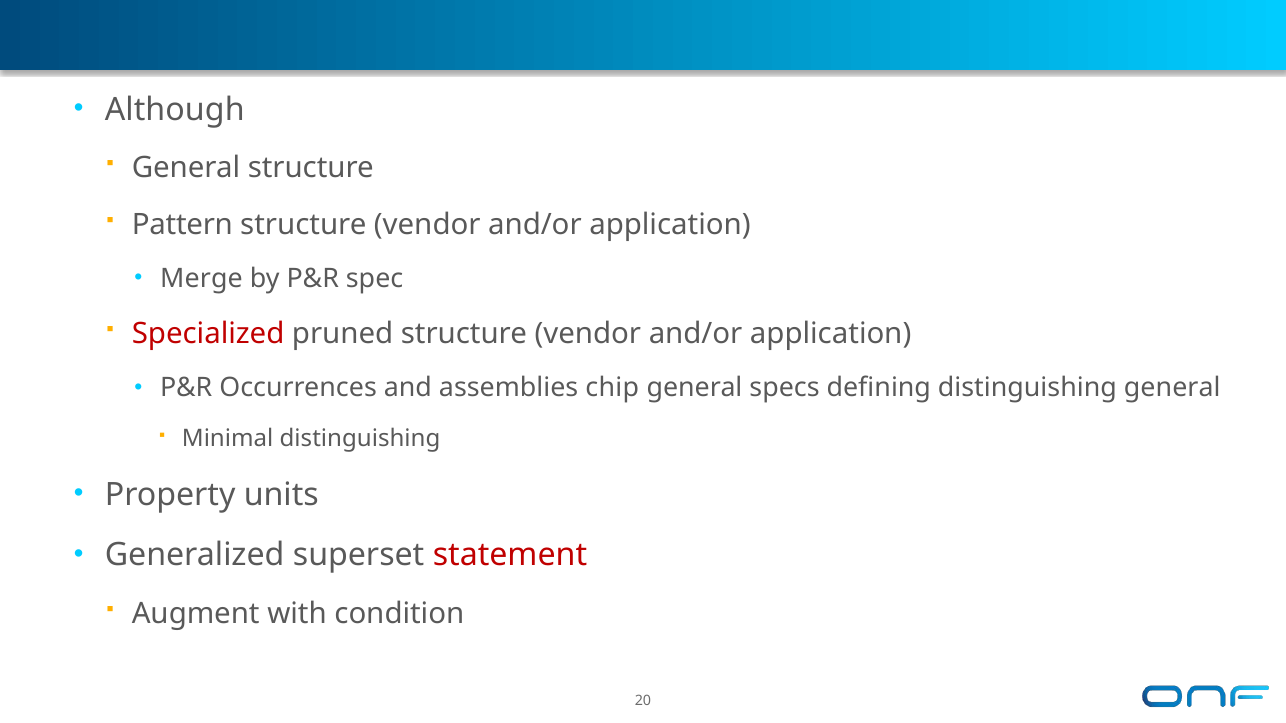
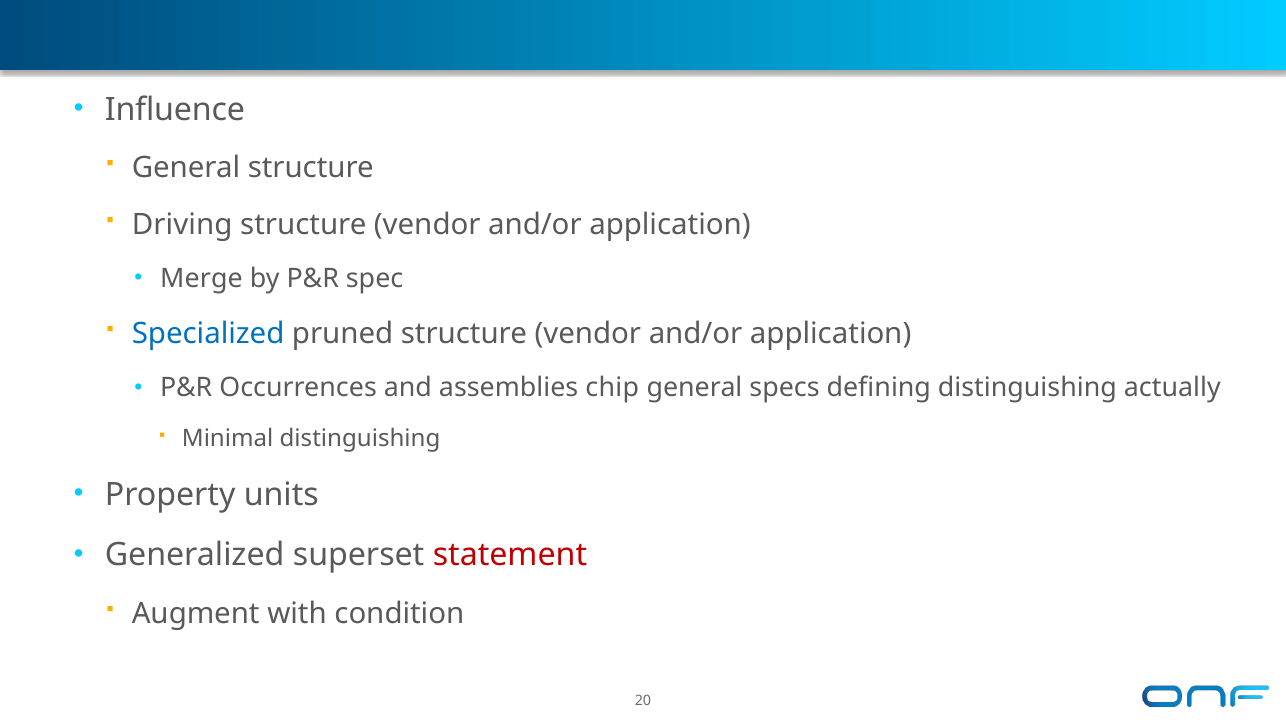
Although: Although -> Influence (175, 110)
Pattern: Pattern -> Driving (182, 224)
Specialized colour: red -> blue (208, 334)
distinguishing general: general -> actually (1172, 388)
